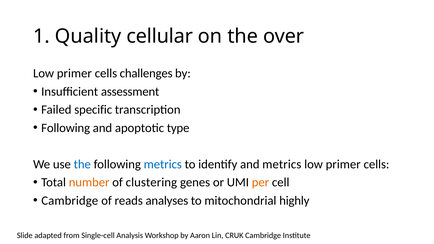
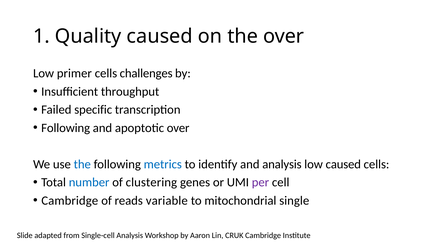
Quality cellular: cellular -> caused (160, 36)
assessment: assessment -> throughput (130, 92)
apoptotic type: type -> over (178, 128)
and metrics: metrics -> analysis (282, 164)
primer: primer -> caused (343, 164)
number colour: orange -> blue (89, 183)
per colour: orange -> purple (260, 183)
analyses: analyses -> variable (167, 201)
highly: highly -> single (294, 201)
